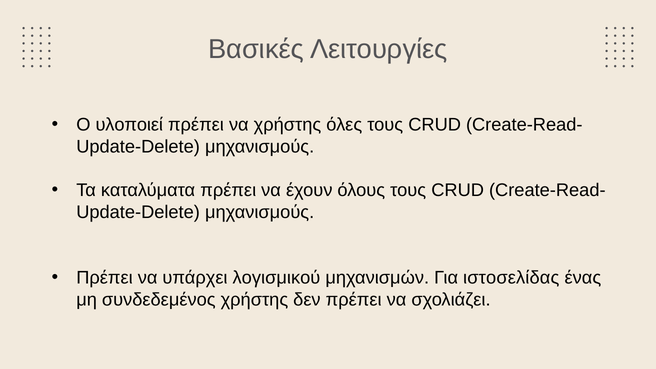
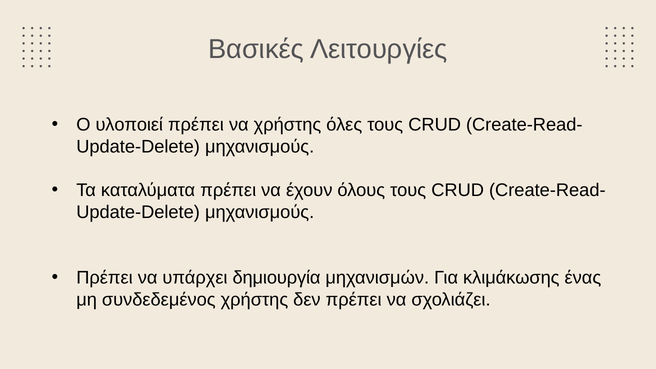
λογισμικού: λογισμικού -> δημιουργία (277, 278)
ιστοσελίδας: ιστοσελίδας -> κλιμάκωσης (511, 278)
